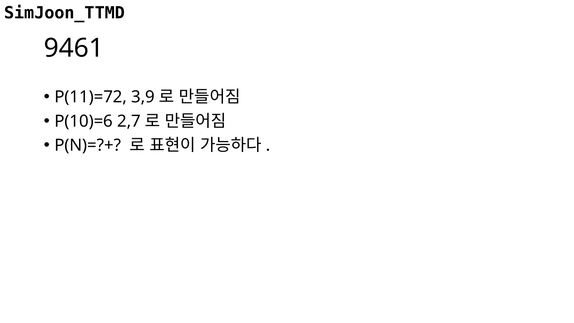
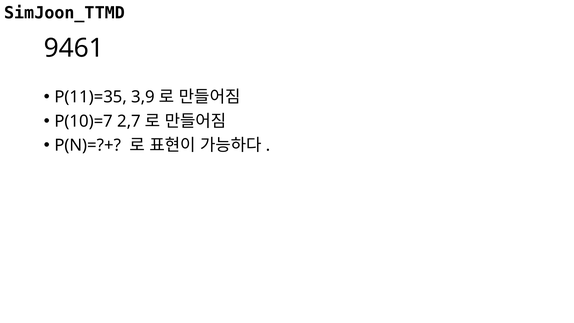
P(11)=72: P(11)=72 -> P(11)=35 (91, 97)
P(10)=6: P(10)=6 -> P(10)=7 (84, 121)
